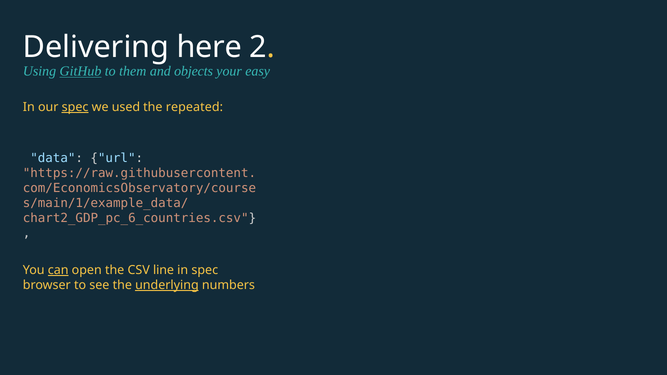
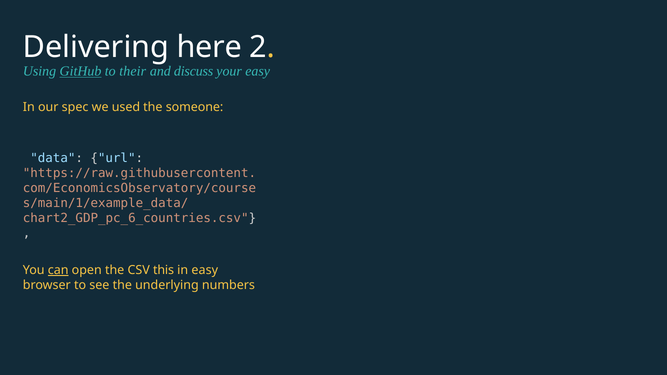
them: them -> their (133, 71)
objects: objects -> discuss (194, 71)
spec underline: present -> none (75, 107)
repeated: repeated -> someone (195, 107)
line: line -> this (164, 270)
in spec: spec -> easy (205, 270)
underlying underline: present -> none (167, 285)
